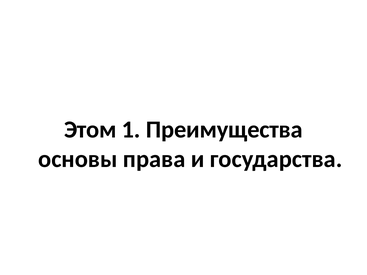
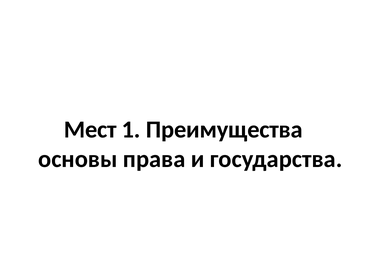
Этом: Этом -> Мест (90, 130)
